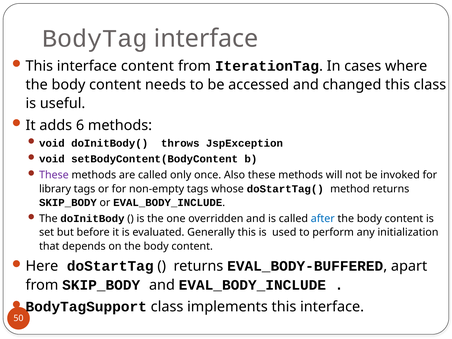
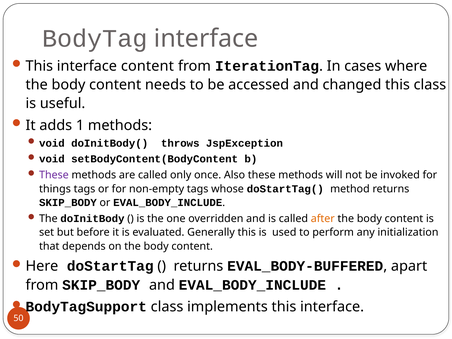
6: 6 -> 1 (80, 125)
library: library -> things (55, 189)
after colour: blue -> orange (323, 219)
